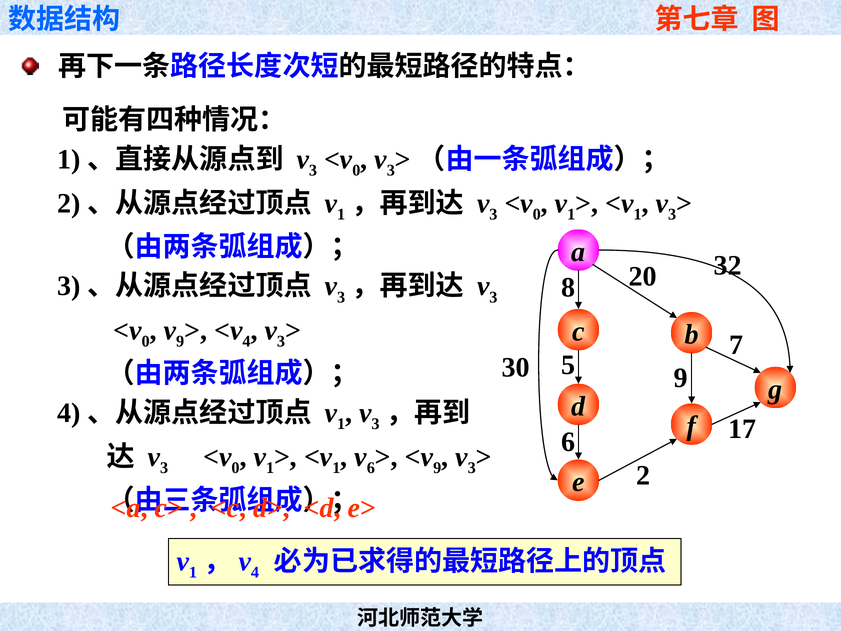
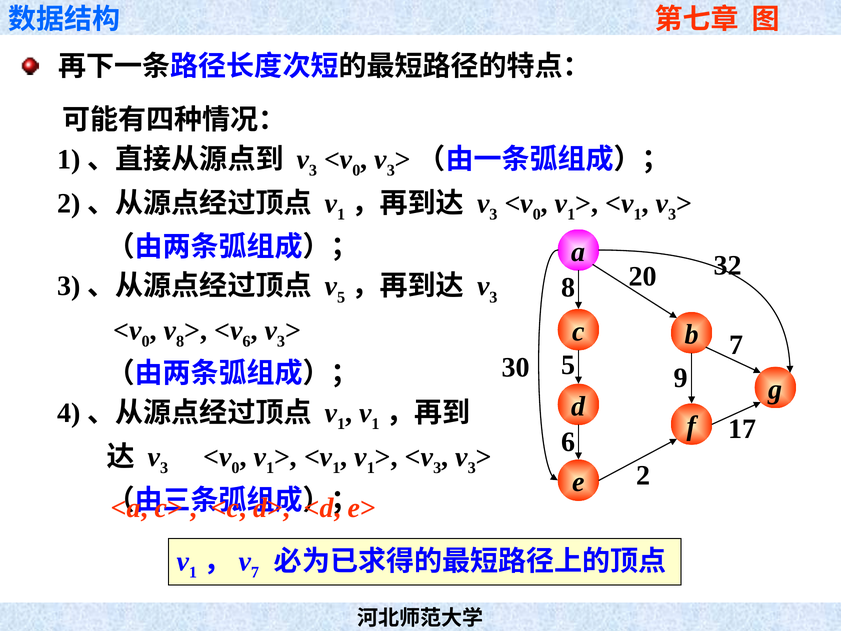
3: 3 -> 5 (341, 297)
9: 9 -> 8 (180, 341)
4: 4 -> 6 (246, 341)
3: 3 -> 1 (376, 424)
6: 6 -> 1 (371, 468)
9: 9 -> 3 (437, 468)
4: 4 -> 7 (255, 572)
